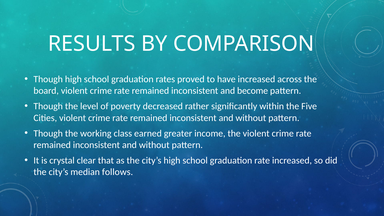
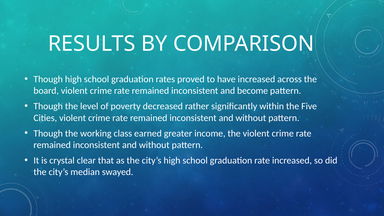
follows: follows -> swayed (118, 172)
